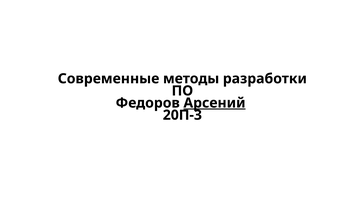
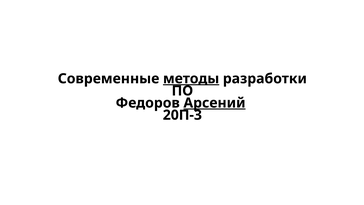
методы underline: none -> present (191, 79)
